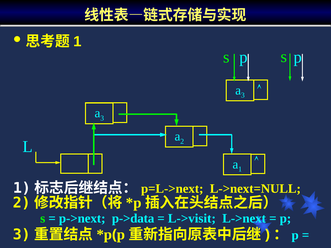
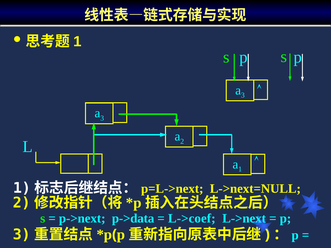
L->visit: L->visit -> L->coef (192, 219)
